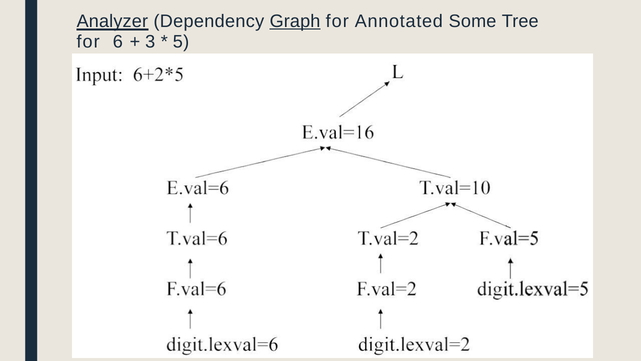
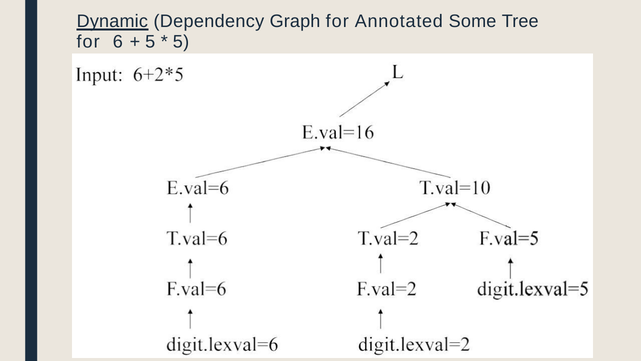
Analyzer: Analyzer -> Dynamic (112, 21)
Graph underline: present -> none (295, 21)
3: 3 -> 5 (150, 42)
